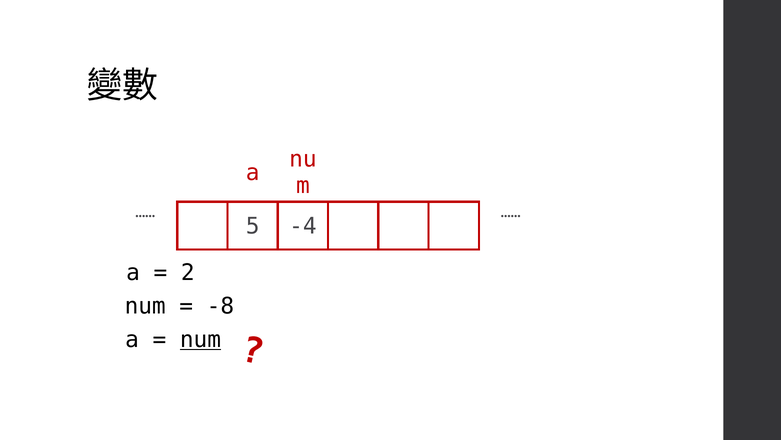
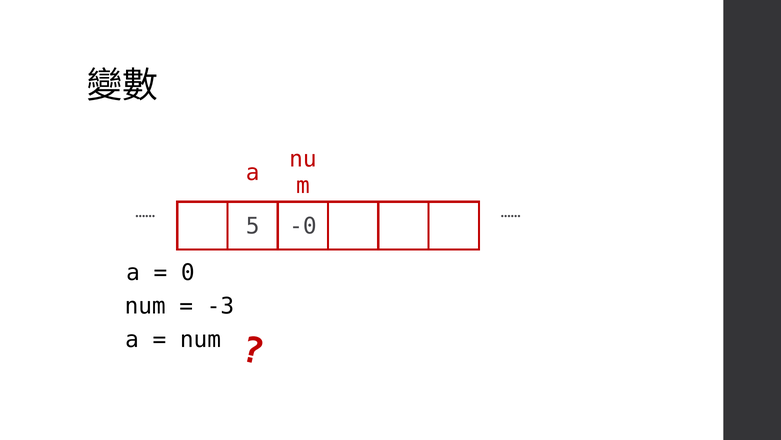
-4: -4 -> -0 (303, 226)
2: 2 -> 0 (188, 272)
-8: -8 -> -3 (220, 306)
num underline: present -> none (200, 339)
